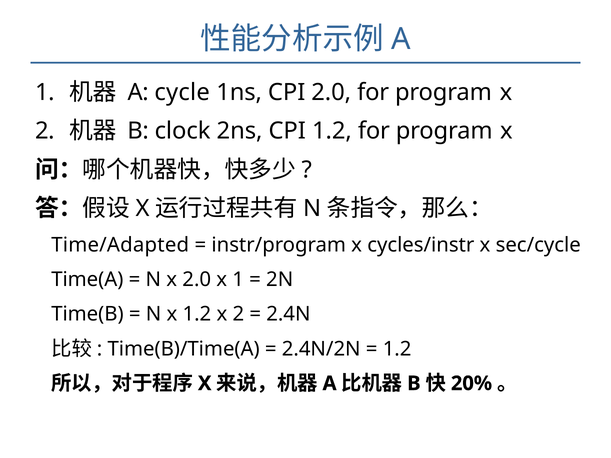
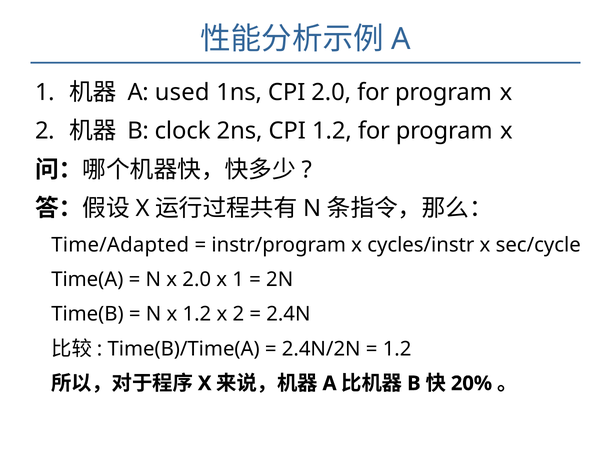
cycle: cycle -> used (182, 92)
